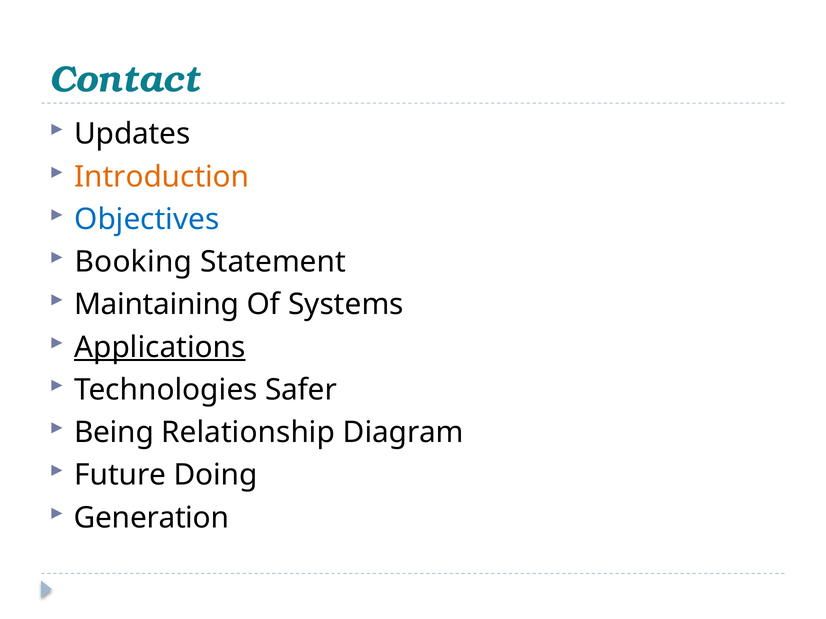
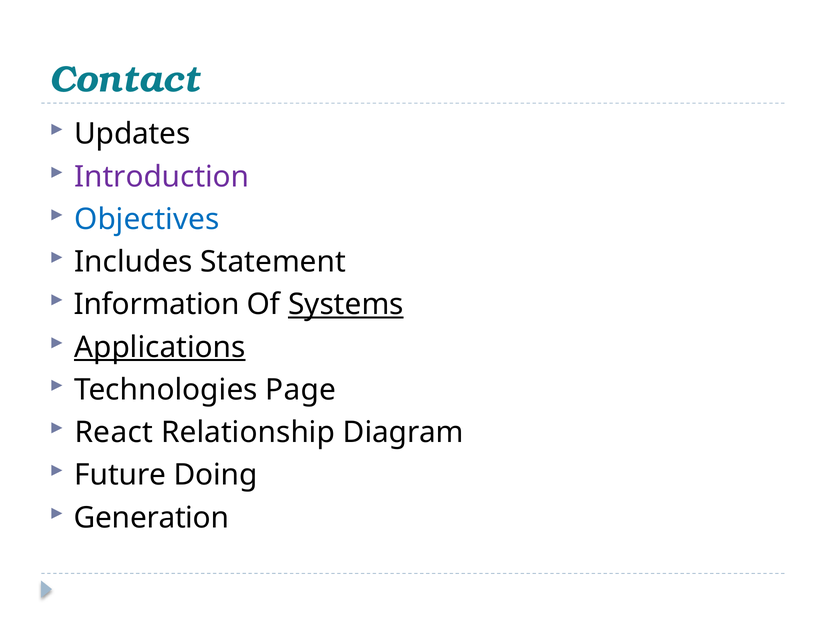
Introduction colour: orange -> purple (162, 177)
Booking: Booking -> Includes (133, 262)
Maintaining: Maintaining -> Information (157, 305)
Systems underline: none -> present (346, 305)
Safer: Safer -> Page (301, 390)
Being: Being -> React (114, 433)
